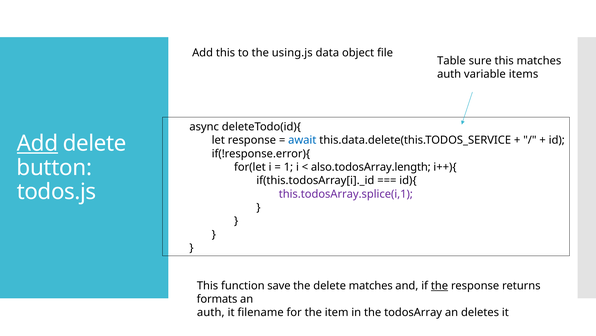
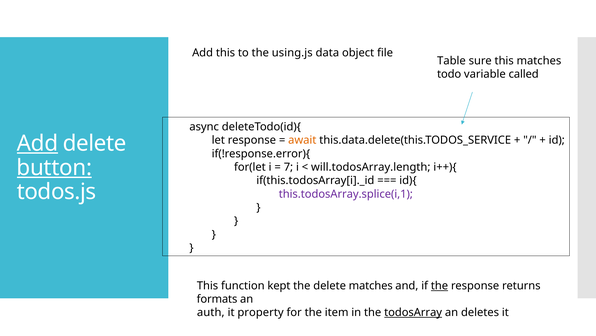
auth: auth -> todo (449, 74)
items: items -> called (524, 74)
await colour: blue -> orange (302, 140)
button underline: none -> present (54, 167)
1: 1 -> 7 (288, 167)
also.todosArray.length: also.todosArray.length -> will.todosArray.length (371, 167)
save: save -> kept (279, 285)
filename: filename -> property (261, 312)
todosArray underline: none -> present (413, 312)
